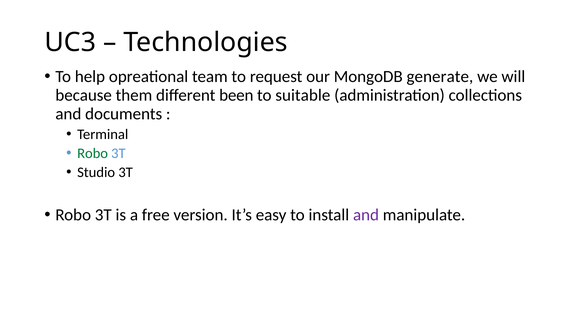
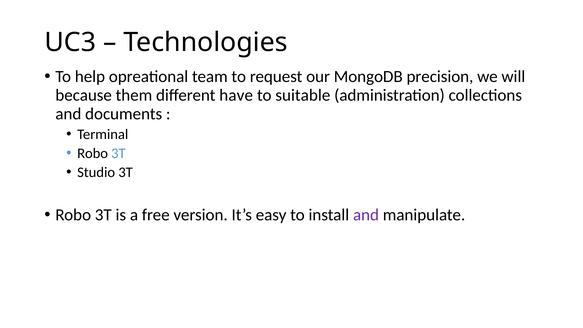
generate: generate -> precision (440, 77)
been: been -> have (236, 95)
Robo colour: green -> black (93, 153)
